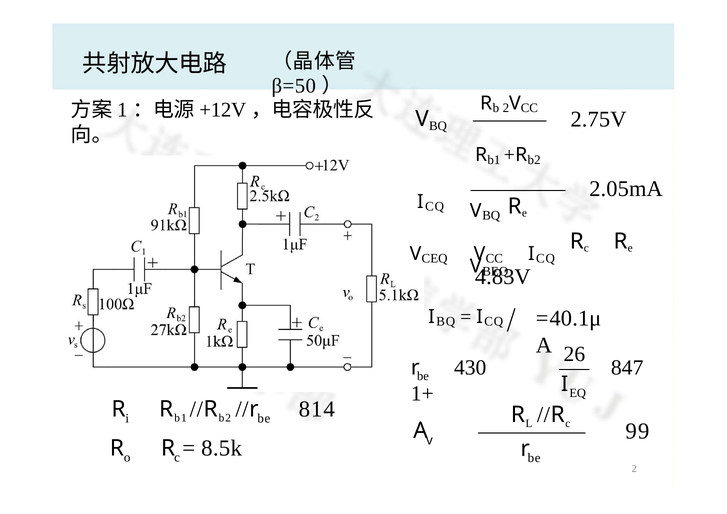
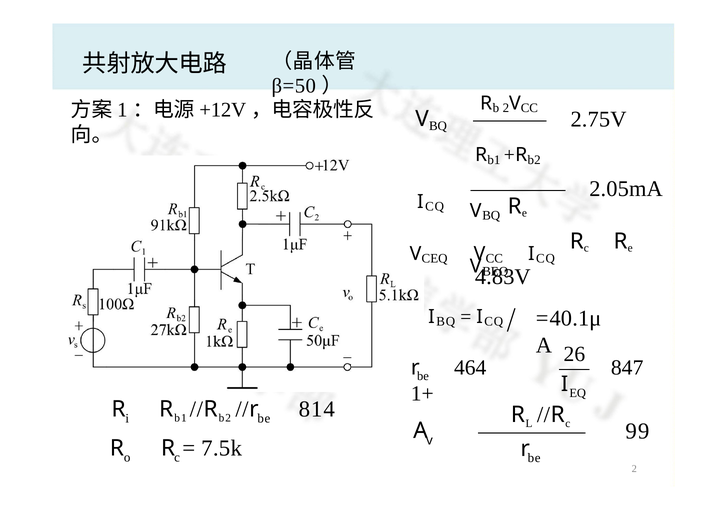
430: 430 -> 464 (470, 368)
8.5k: 8.5k -> 7.5k (222, 448)
